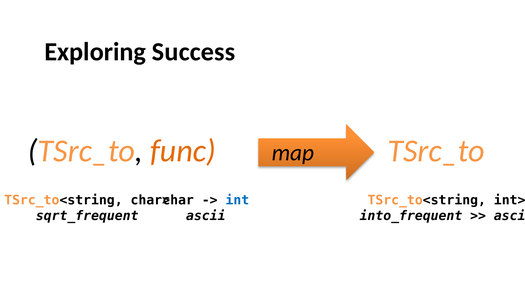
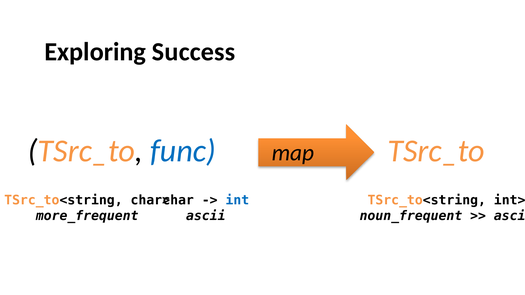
func colour: orange -> blue (183, 151)
sqrt_frequent: sqrt_frequent -> more_frequent (87, 216)
into_frequent: into_frequent -> noun_frequent (411, 216)
